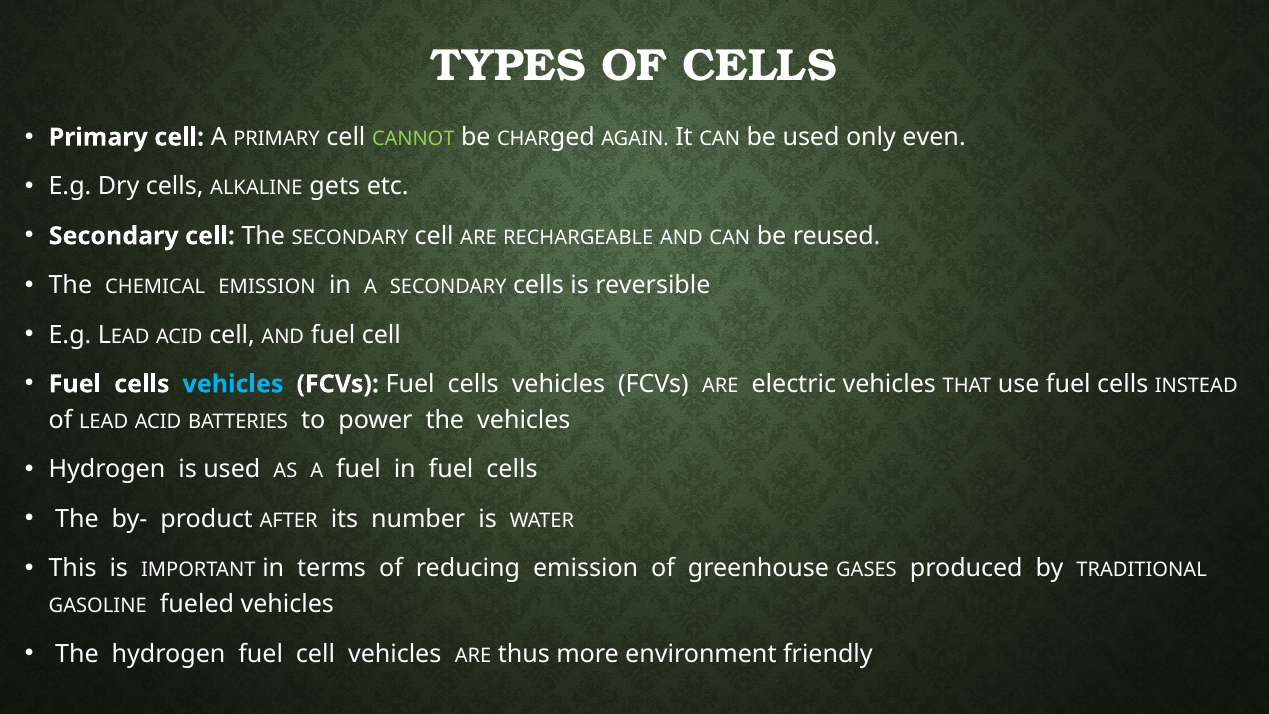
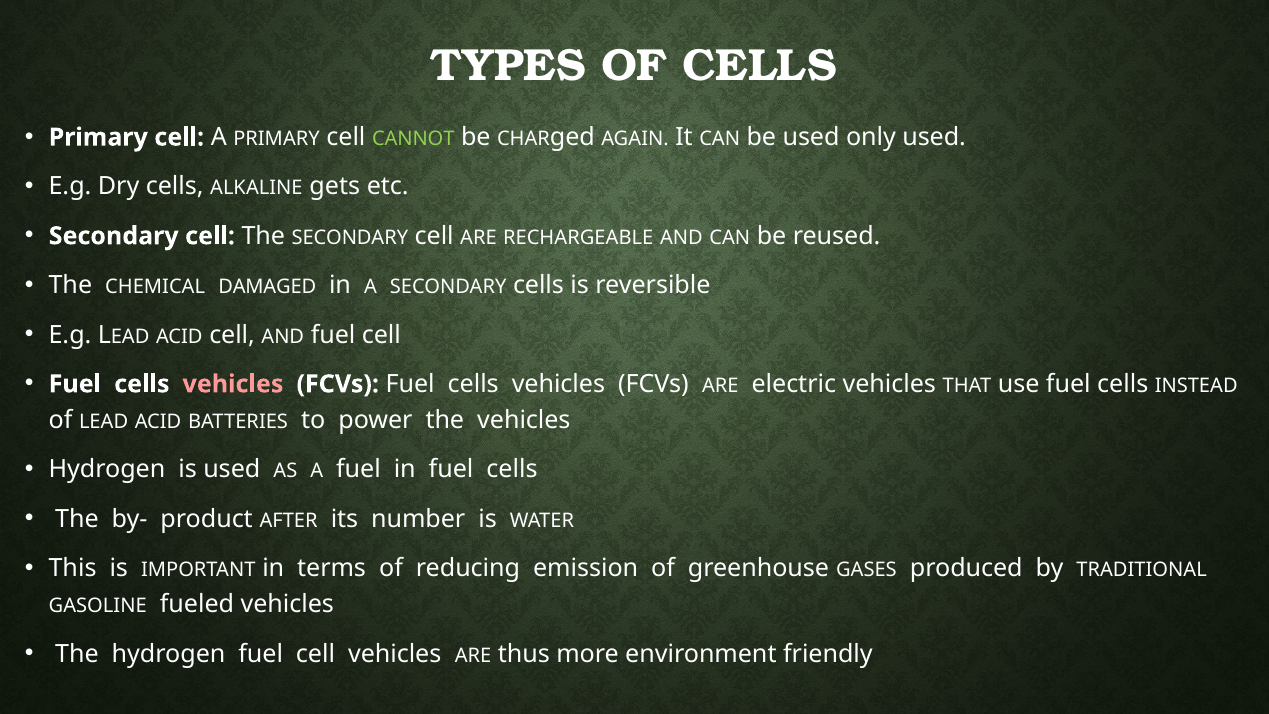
only even: even -> used (934, 137)
CHEMICAL EMISSION: EMISSION -> DAMAGED (267, 287)
vehicles colour: light blue -> pink (233, 384)
